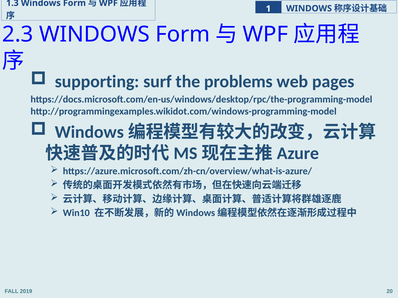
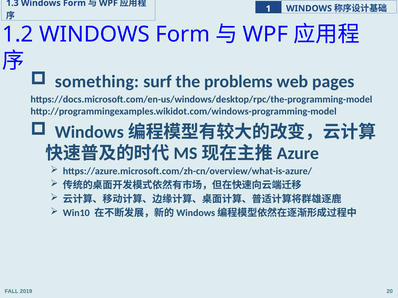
2.3: 2.3 -> 1.2 (18, 34)
supporting: supporting -> something (97, 82)
